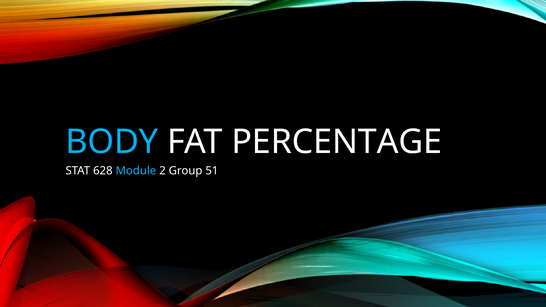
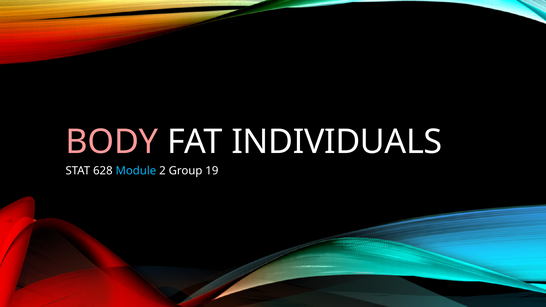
BODY colour: light blue -> pink (112, 142)
PERCENTAGE: PERCENTAGE -> INDIVIDUALS (337, 142)
51: 51 -> 19 (212, 171)
